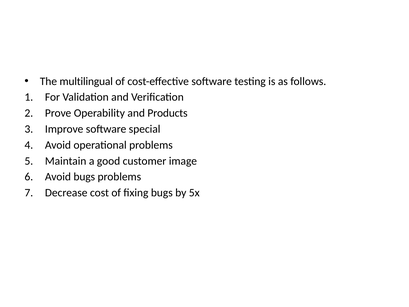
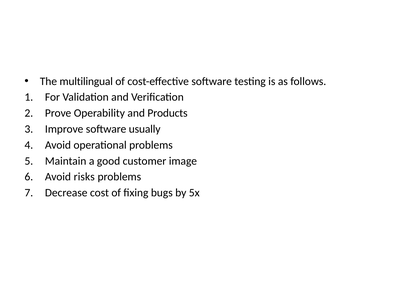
special: special -> usually (145, 129)
Avoid bugs: bugs -> risks (84, 177)
